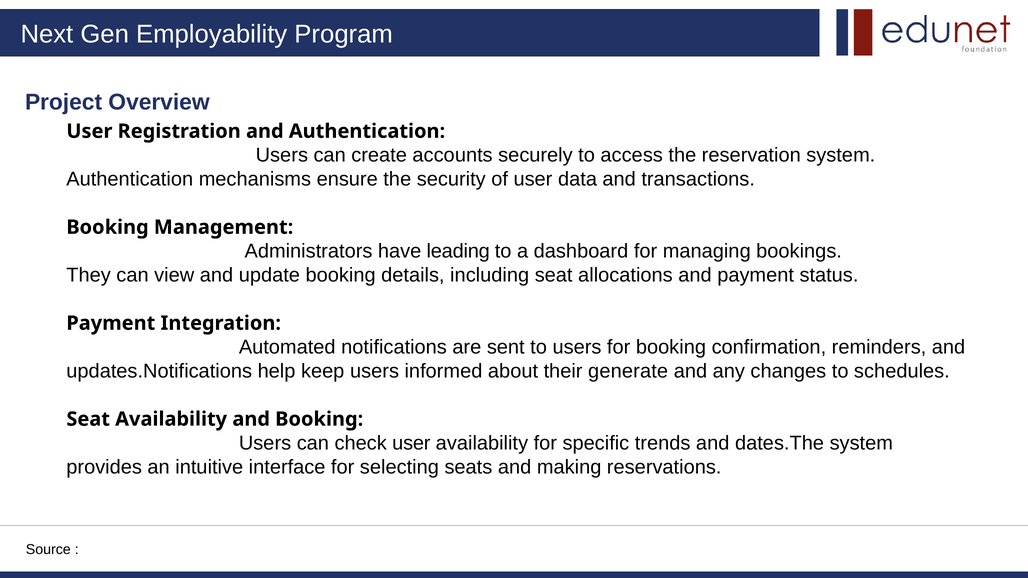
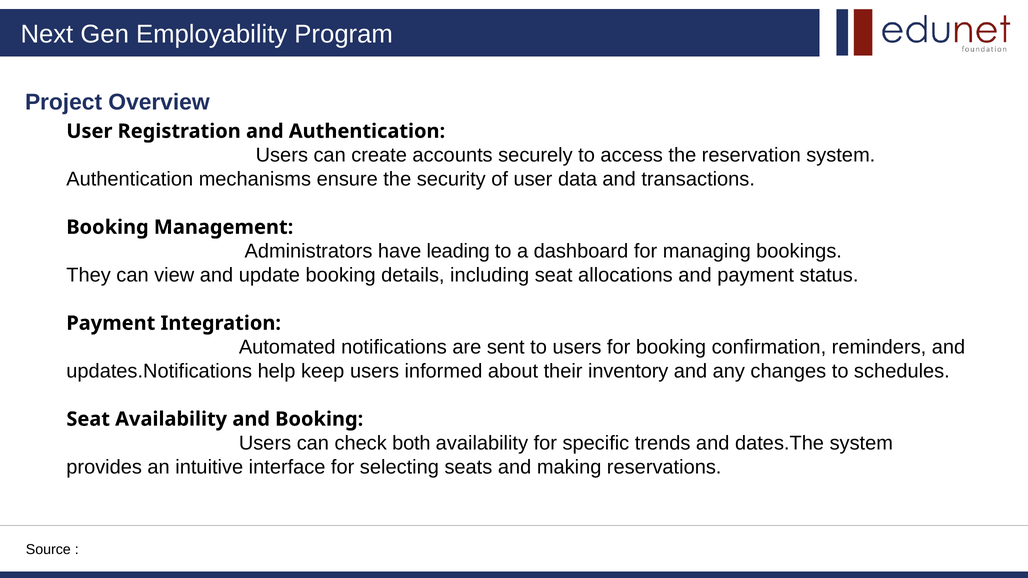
generate: generate -> inventory (628, 371)
check user: user -> both (411, 443)
